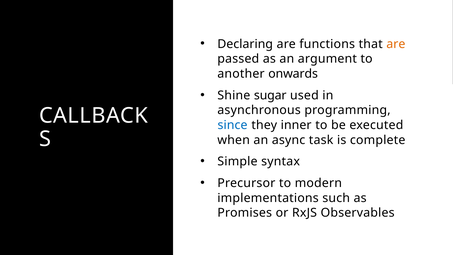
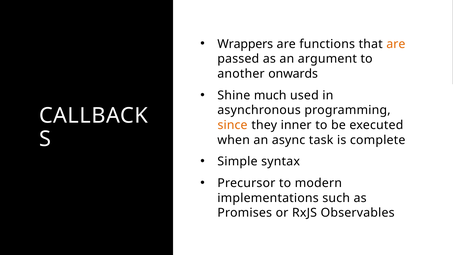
Declaring: Declaring -> Wrappers (245, 44)
sugar: sugar -> much (270, 95)
since colour: blue -> orange (233, 125)
